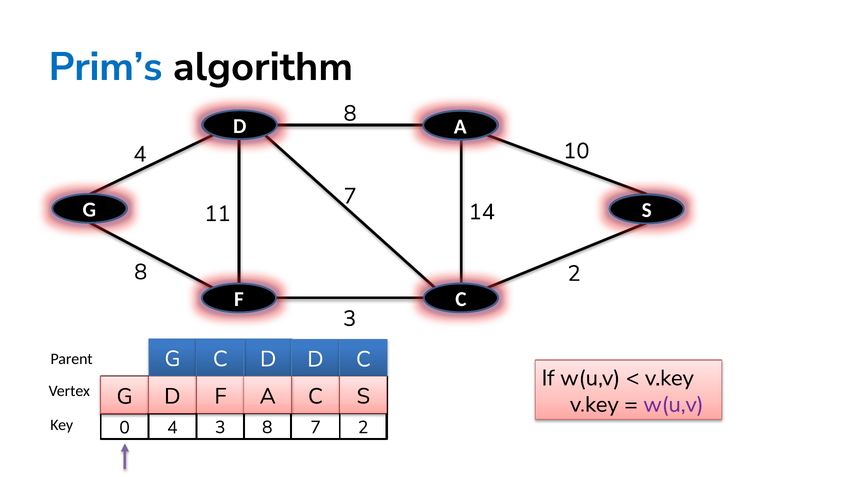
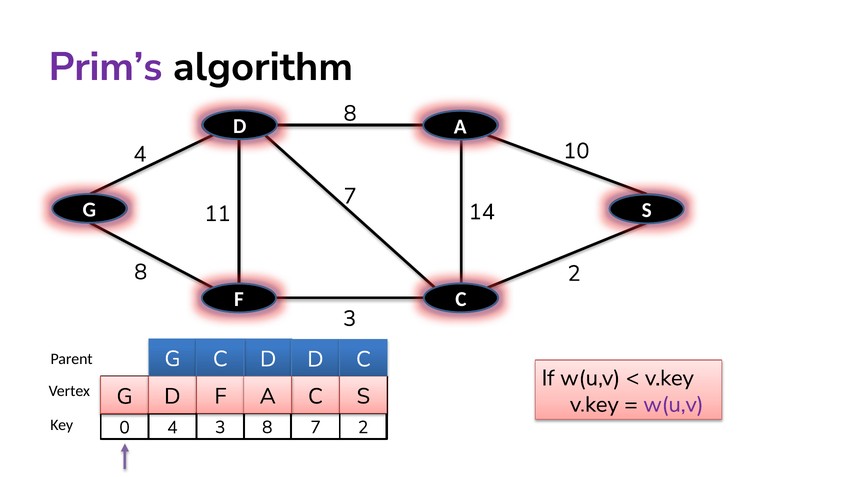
Prim’s colour: blue -> purple (106, 67)
